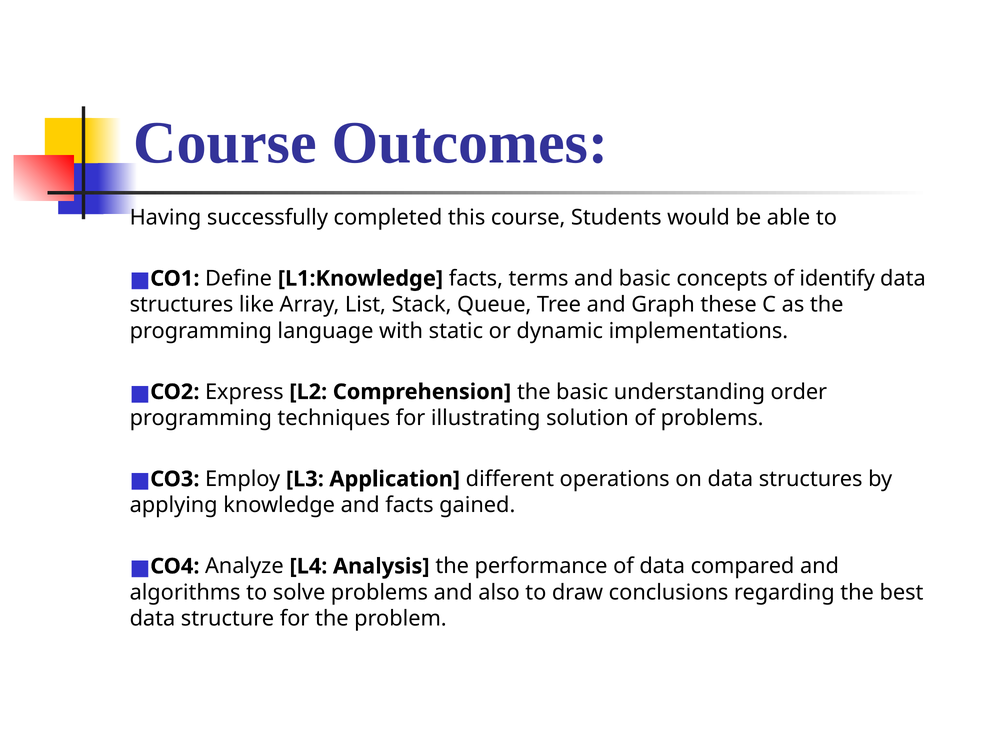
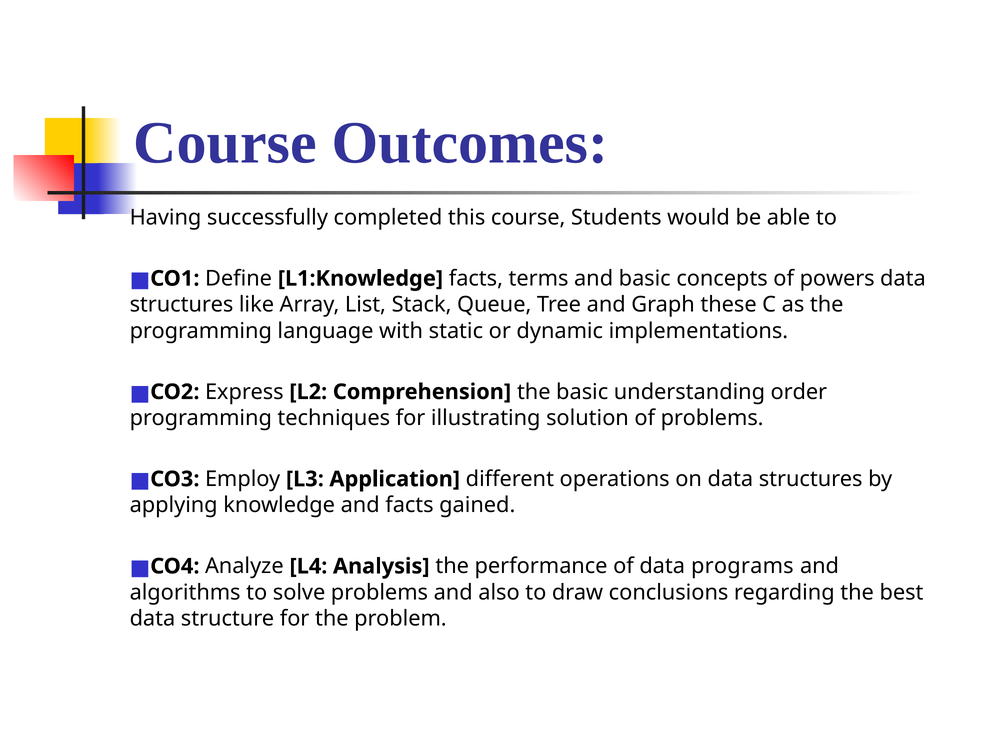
identify: identify -> powers (837, 279)
compared: compared -> programs (742, 567)
